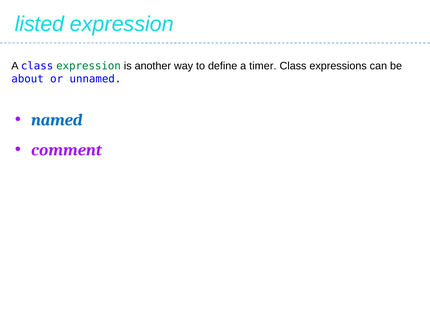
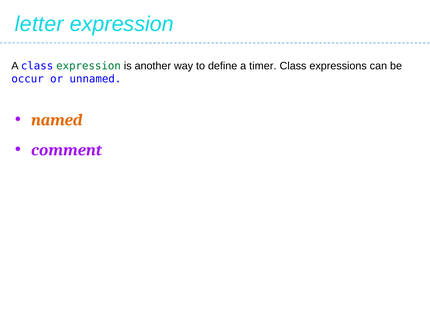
listed: listed -> letter (39, 24)
about: about -> occur (28, 79)
named colour: blue -> orange (57, 120)
